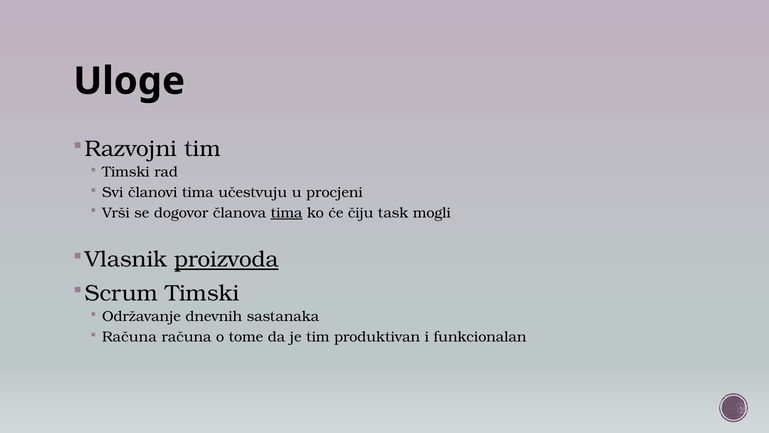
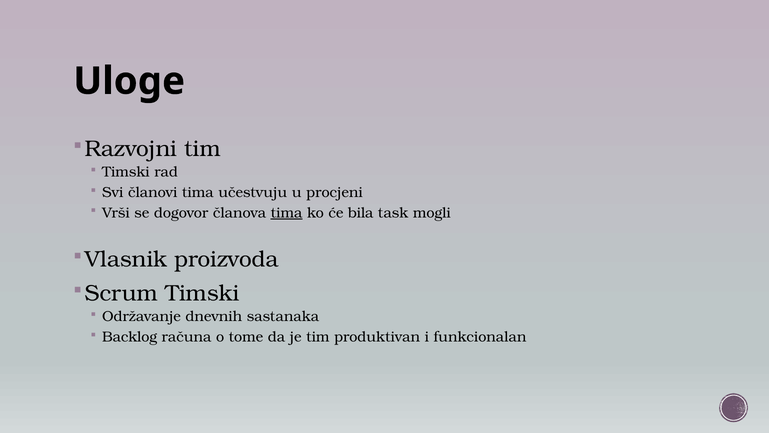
čiju: čiju -> bila (361, 213)
proizvoda underline: present -> none (227, 259)
Računa: Računa -> Backlog (130, 337)
